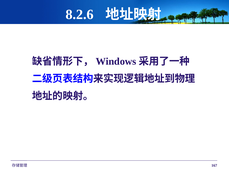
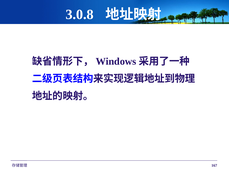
8.2.6: 8.2.6 -> 3.0.8 (80, 14)
